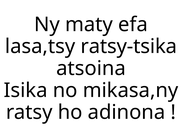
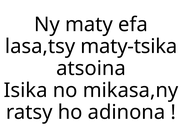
ratsy-tsika: ratsy-tsika -> maty-tsika (129, 46)
